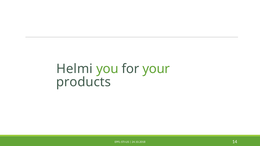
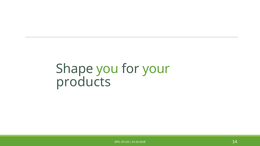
Helmi: Helmi -> Shape (75, 69)
